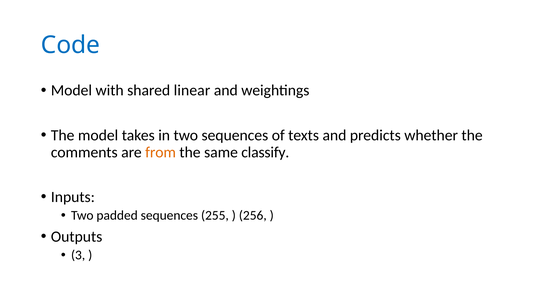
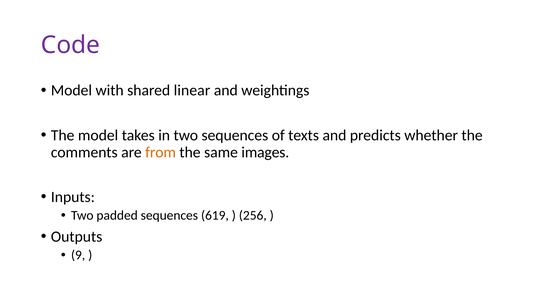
Code colour: blue -> purple (71, 45)
classify: classify -> images (265, 152)
255: 255 -> 619 (215, 216)
3: 3 -> 9 (78, 256)
